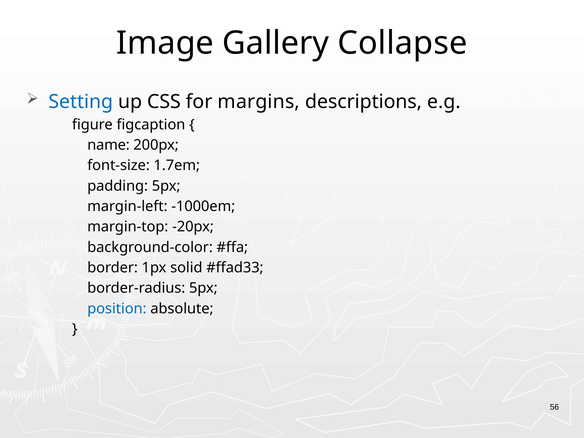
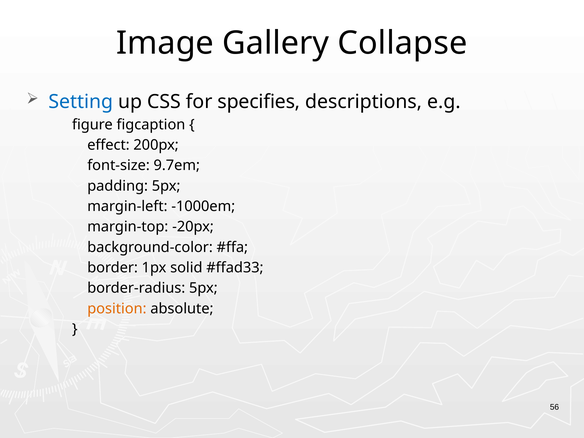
margins: margins -> specifies (259, 102)
name: name -> effect (108, 145)
1.7em: 1.7em -> 9.7em (177, 165)
position colour: blue -> orange (117, 309)
